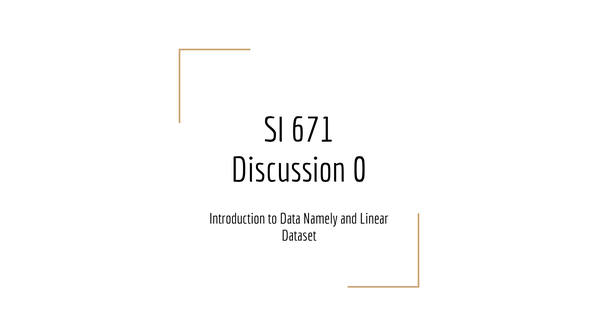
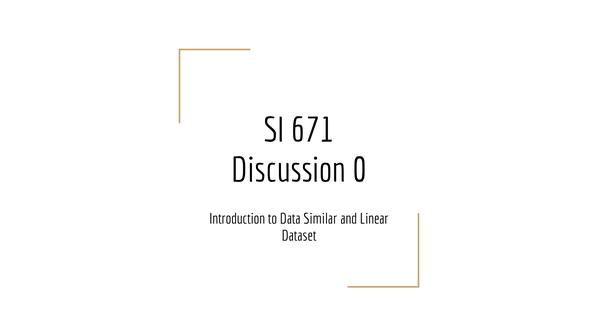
Namely: Namely -> Similar (320, 219)
